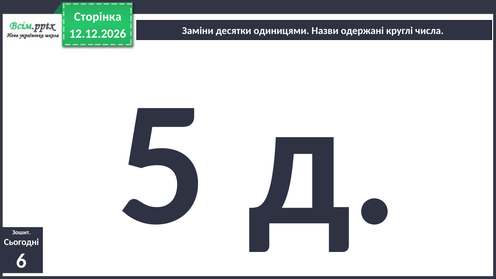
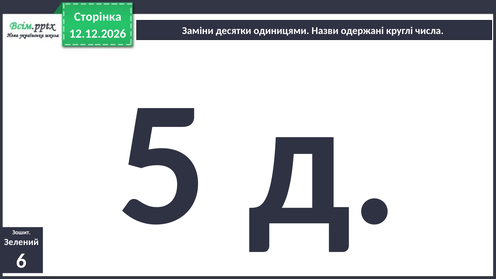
Сьогодні: Сьогодні -> Зелений (21, 242)
